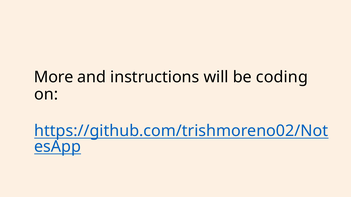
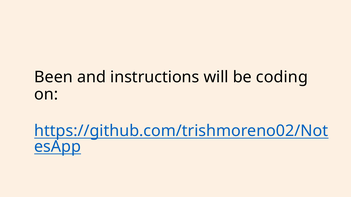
More: More -> Been (54, 77)
